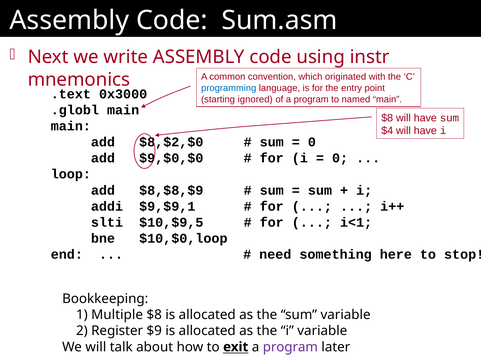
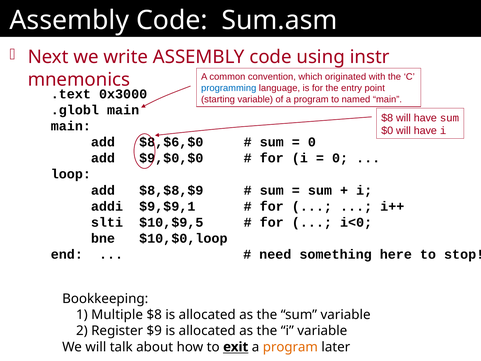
starting ignored: ignored -> variable (255, 99)
$4: $4 -> $0 (387, 131)
$8,$2,$0: $8,$2,$0 -> $8,$6,$0 (171, 142)
i<1: i<1 -> i<0 (356, 222)
program colour: purple -> orange (290, 347)
